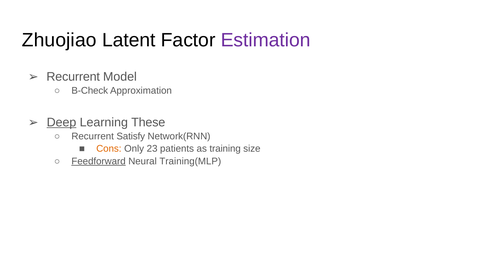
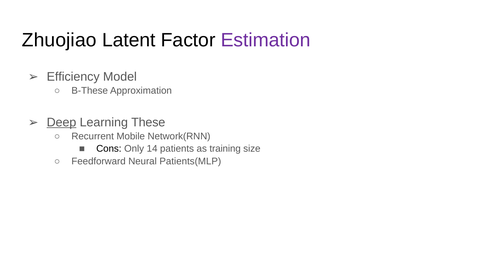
Recurrent: Recurrent -> Efficiency (73, 77)
B-Check: B-Check -> B-These (90, 91)
Satisfy: Satisfy -> Mobile (131, 136)
Cons colour: orange -> black (109, 149)
23: 23 -> 14 (152, 149)
Feedforward underline: present -> none (99, 161)
Training(MLP: Training(MLP -> Patients(MLP (190, 161)
